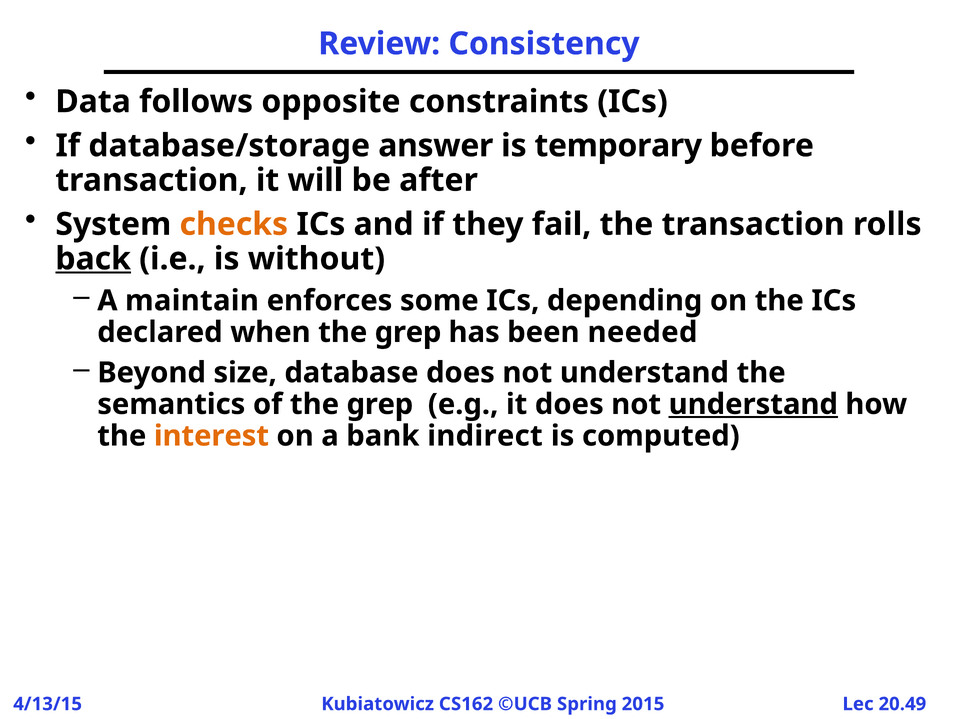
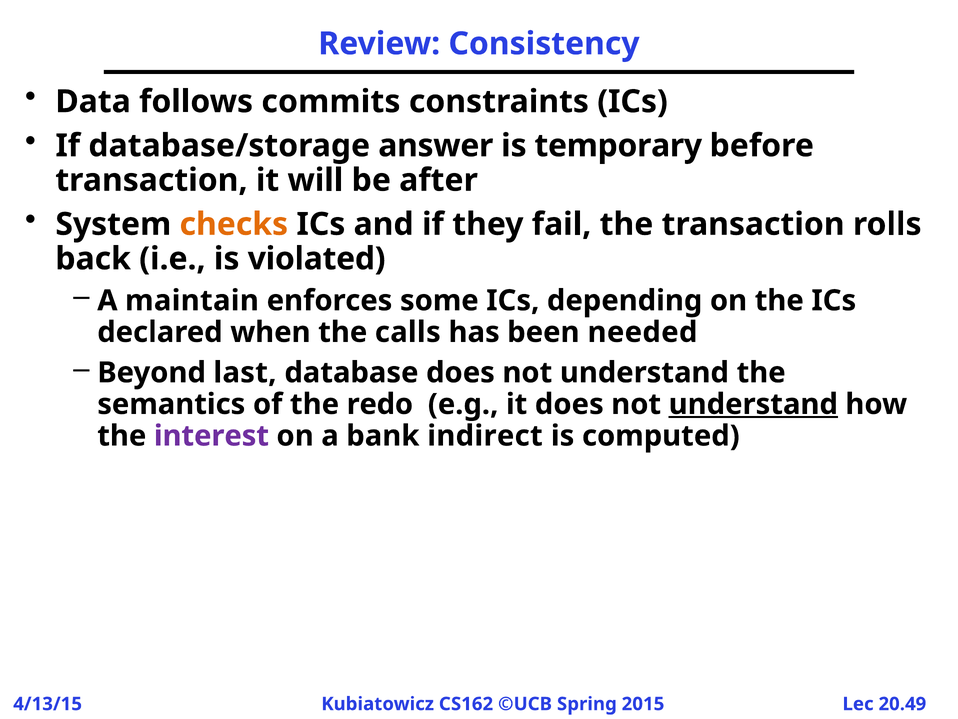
opposite: opposite -> commits (331, 102)
back underline: present -> none (93, 259)
without: without -> violated (317, 259)
when the grep: grep -> calls (408, 332)
size: size -> last (245, 372)
of the grep: grep -> redo (380, 404)
interest colour: orange -> purple (211, 436)
